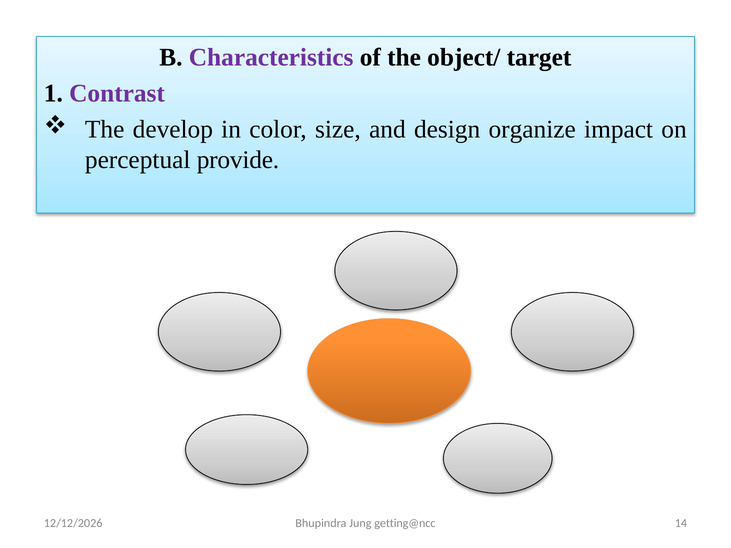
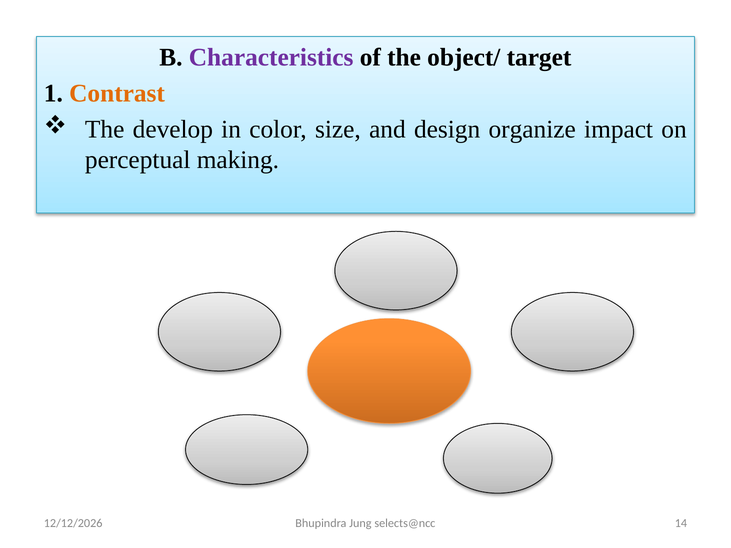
Contrast colour: purple -> orange (117, 93)
provide: provide -> making (238, 160)
getting@ncc: getting@ncc -> selects@ncc (405, 523)
